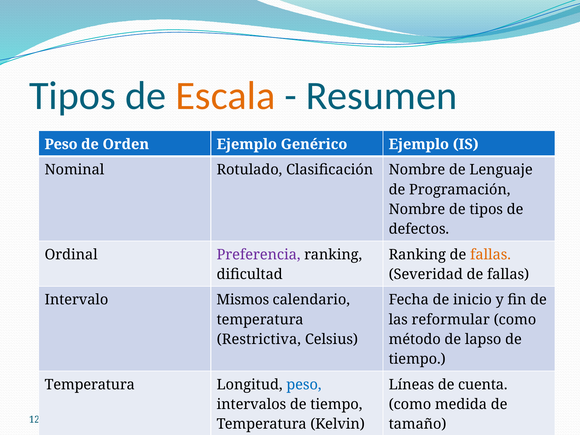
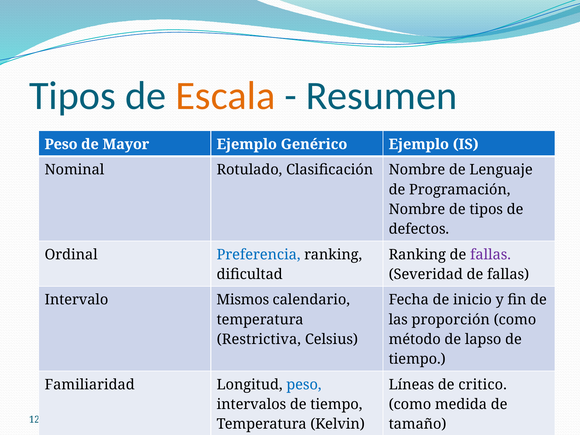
Orden: Orden -> Mayor (126, 144)
Preferencia colour: purple -> blue (259, 255)
fallas colour: orange -> purple (491, 255)
reformular: reformular -> proporción (451, 320)
Temperatura: Temperatura -> Familiaridad (90, 385)
de cuenta: cuenta -> critico (483, 385)
